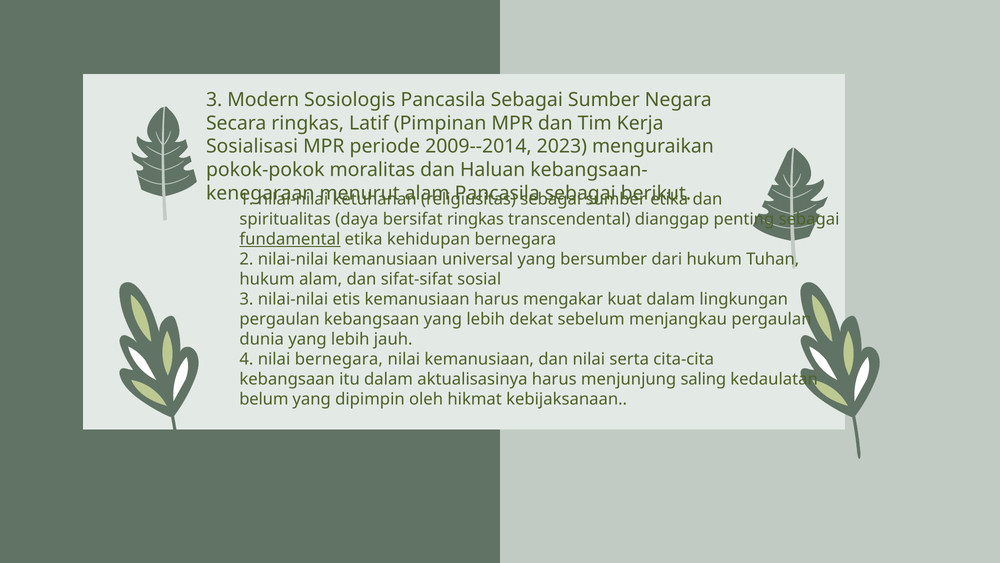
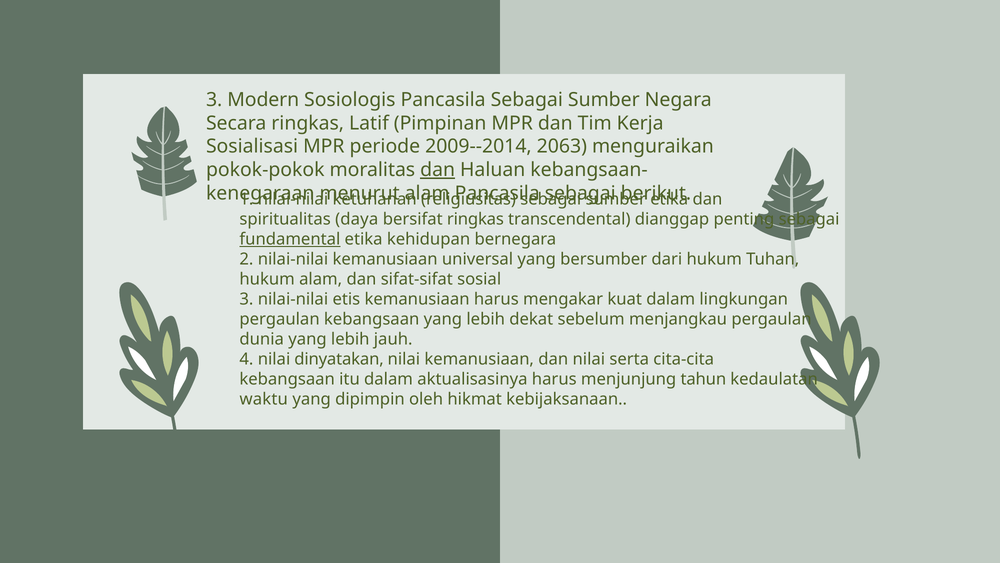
2023: 2023 -> 2063 (562, 146)
dan underline: none -> present (438, 170)
nilai bernegara: bernegara -> dinyatakan (339, 359)
saling: saling -> tahun (703, 379)
belum: belum -> waktu (264, 399)
